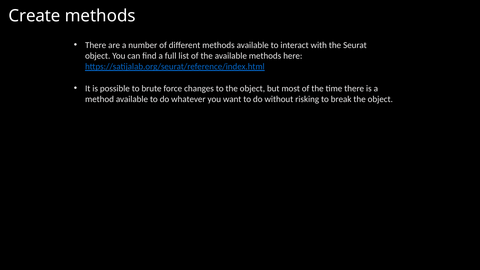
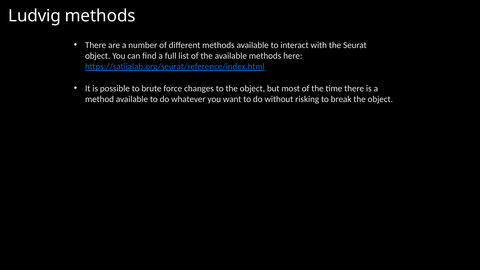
Create: Create -> Ludvig (35, 16)
